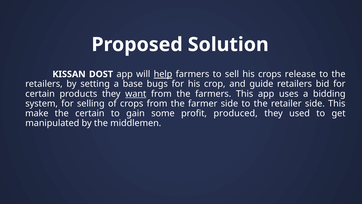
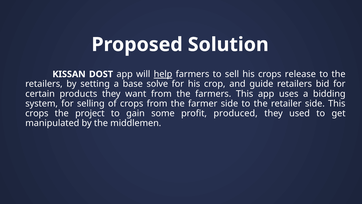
bugs: bugs -> solve (157, 84)
want underline: present -> none (136, 94)
make: make -> crops (37, 113)
the certain: certain -> project (90, 113)
